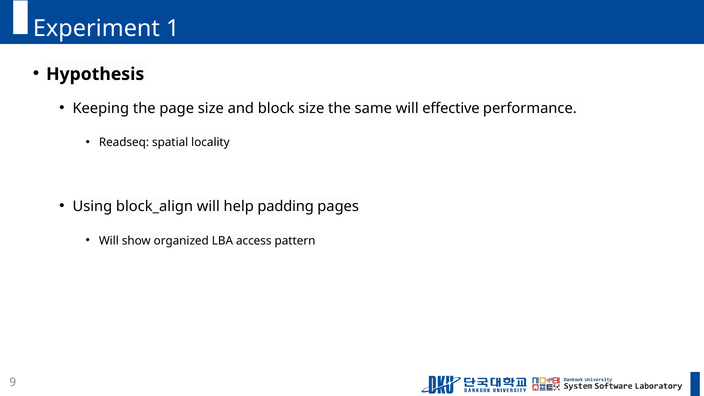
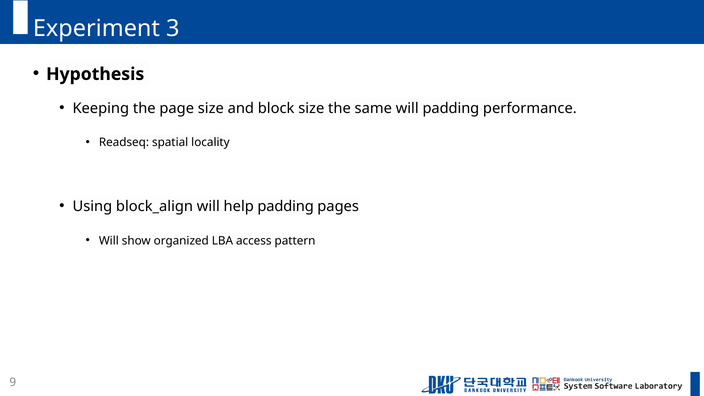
1: 1 -> 3 (173, 29)
will effective: effective -> padding (451, 108)
